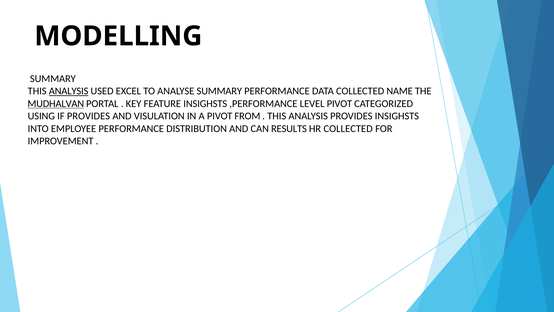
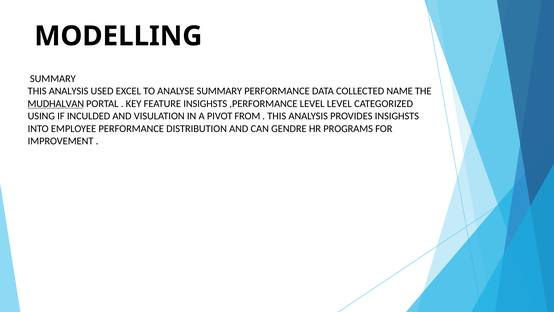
ANALYSIS underline: present -> none (69, 91)
LEVEL PIVOT: PIVOT -> LEVEL (339, 104)
IF PROVIDES: PROVIDES -> INCULDED (89, 116)
RESULTS: RESULTS -> GENDRE (289, 129)
HR COLLECTED: COLLECTED -> PROGRAMS (348, 129)
